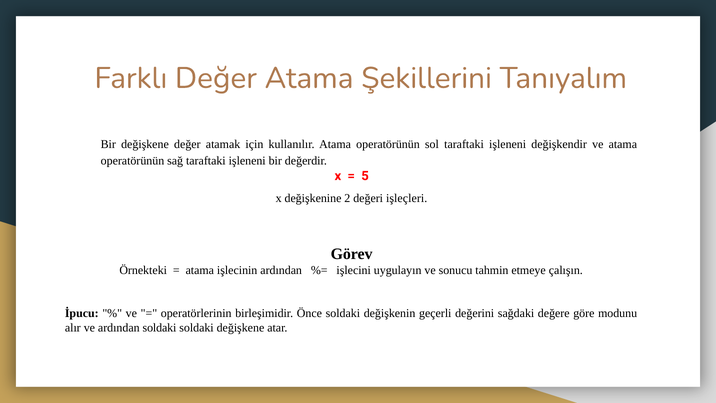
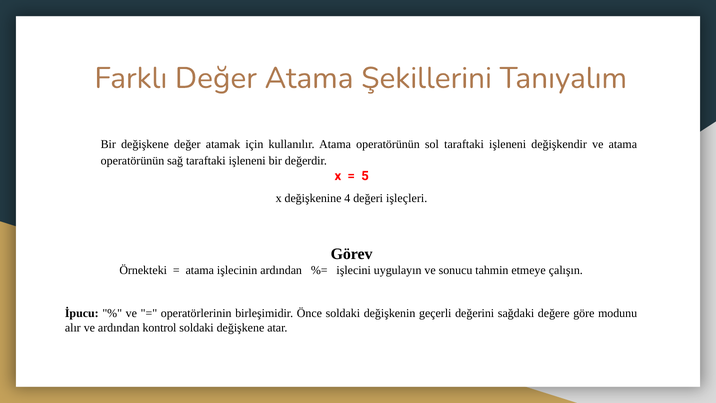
2: 2 -> 4 (347, 198)
ardından soldaki: soldaki -> kontrol (160, 328)
